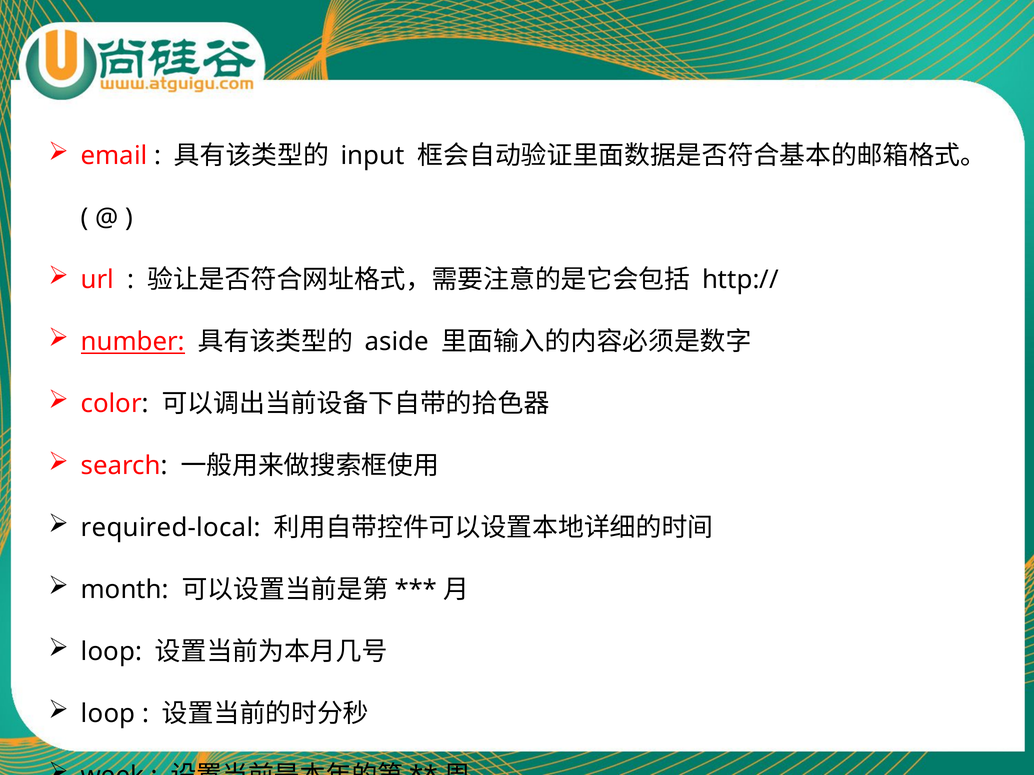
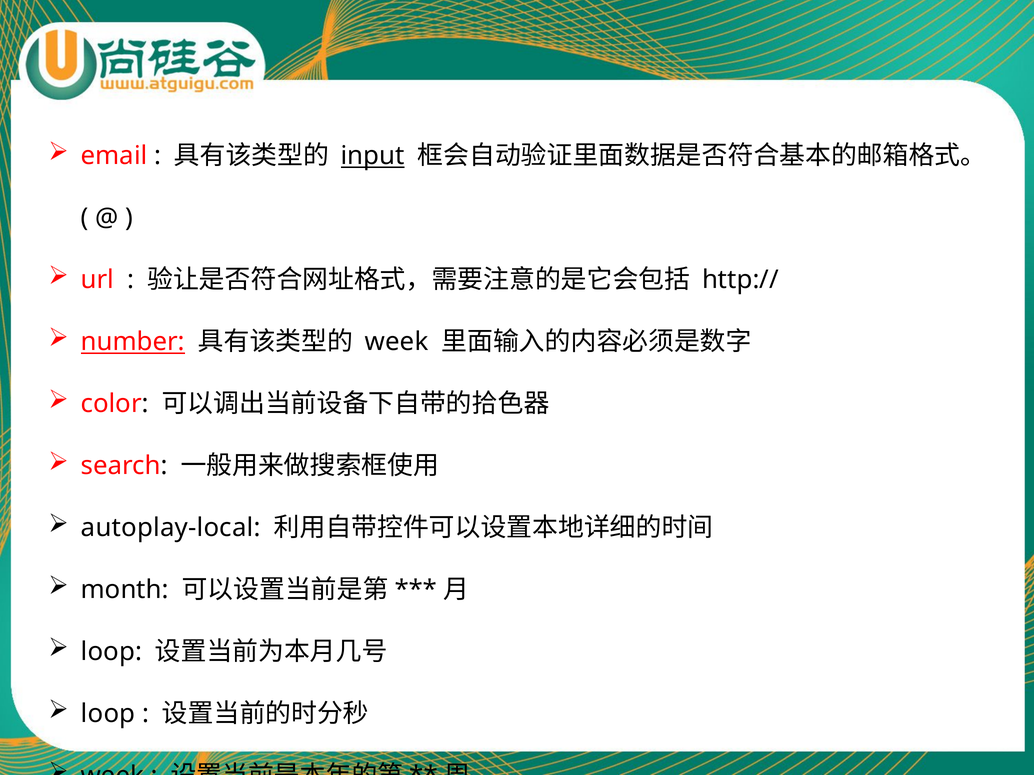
input underline: none -> present (373, 156)
aside: aside -> week (397, 342)
required-local: required-local -> autoplay-local (171, 528)
